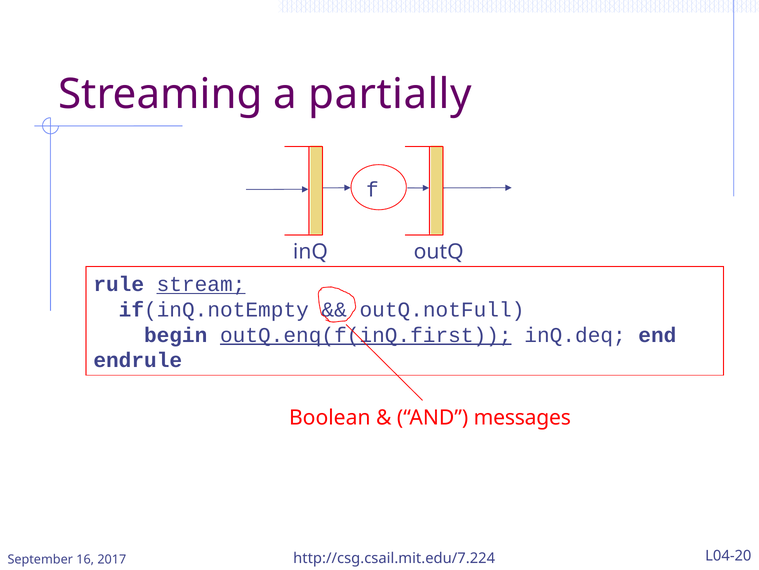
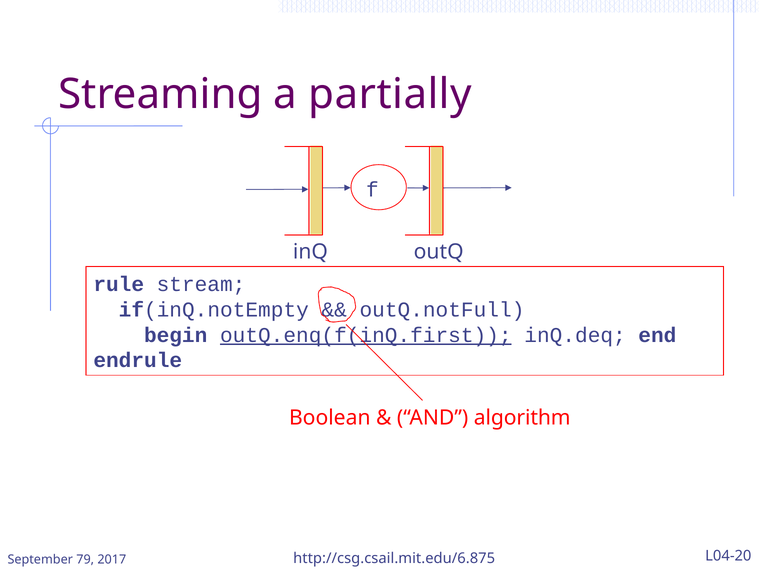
stream underline: present -> none (201, 284)
messages: messages -> algorithm (522, 417)
http://csg.csail.mit.edu/7.224: http://csg.csail.mit.edu/7.224 -> http://csg.csail.mit.edu/6.875 (394, 558)
16: 16 -> 79 (85, 559)
